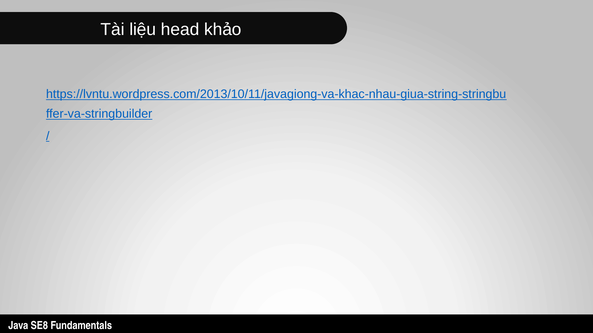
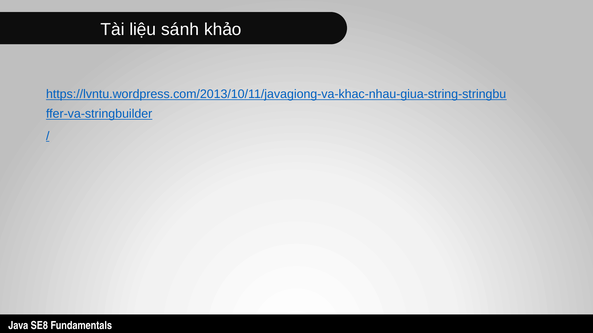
head: head -> sánh (180, 29)
